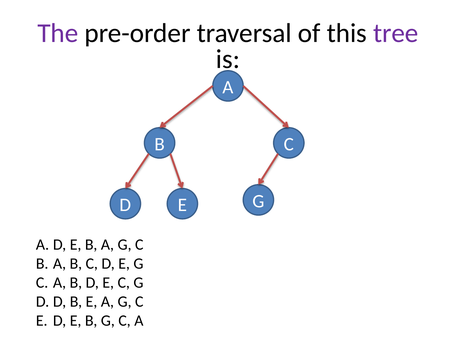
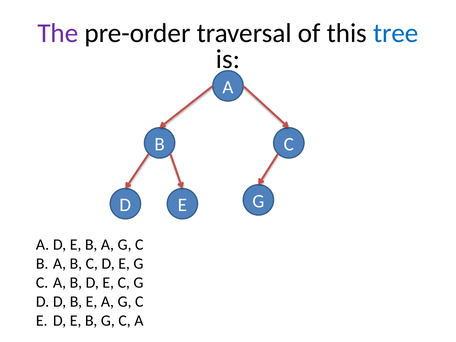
tree colour: purple -> blue (396, 33)
